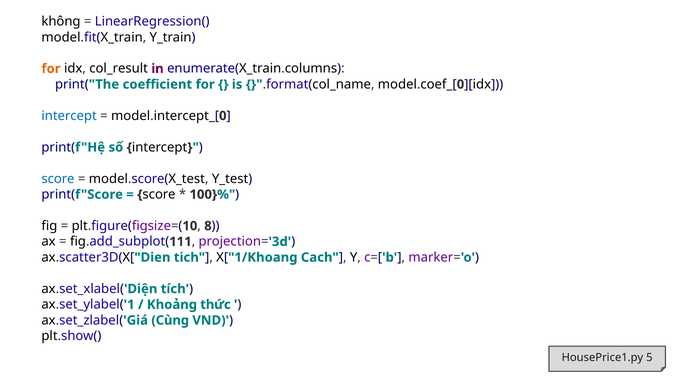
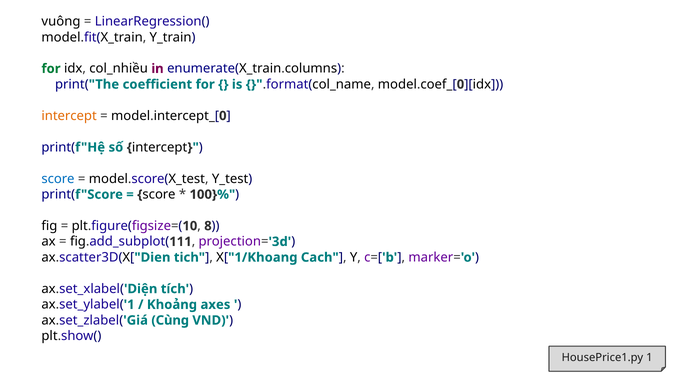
không: không -> vuông (61, 21)
for colour: orange -> green (51, 69)
col_result: col_result -> col_nhiều (119, 69)
intercept colour: blue -> orange (69, 116)
thức: thức -> axes (215, 305)
5: 5 -> 1 (649, 358)
